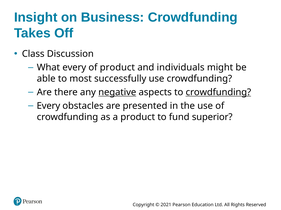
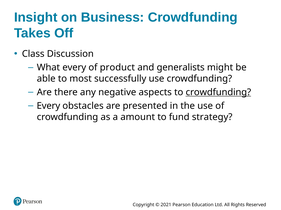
individuals: individuals -> generalists (181, 68)
negative underline: present -> none (117, 93)
a product: product -> amount (138, 117)
superior: superior -> strategy (212, 117)
